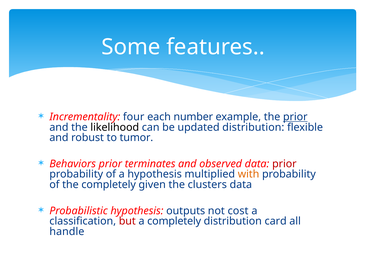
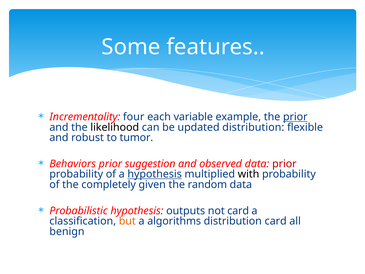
number: number -> variable (193, 117)
terminates: terminates -> suggestion (150, 164)
hypothesis underline: none -> present (155, 174)
with colour: orange -> black (249, 174)
clusters: clusters -> random (207, 184)
not cost: cost -> card (238, 211)
but colour: red -> orange (127, 221)
a completely: completely -> algorithms (174, 221)
handle: handle -> benign (67, 231)
